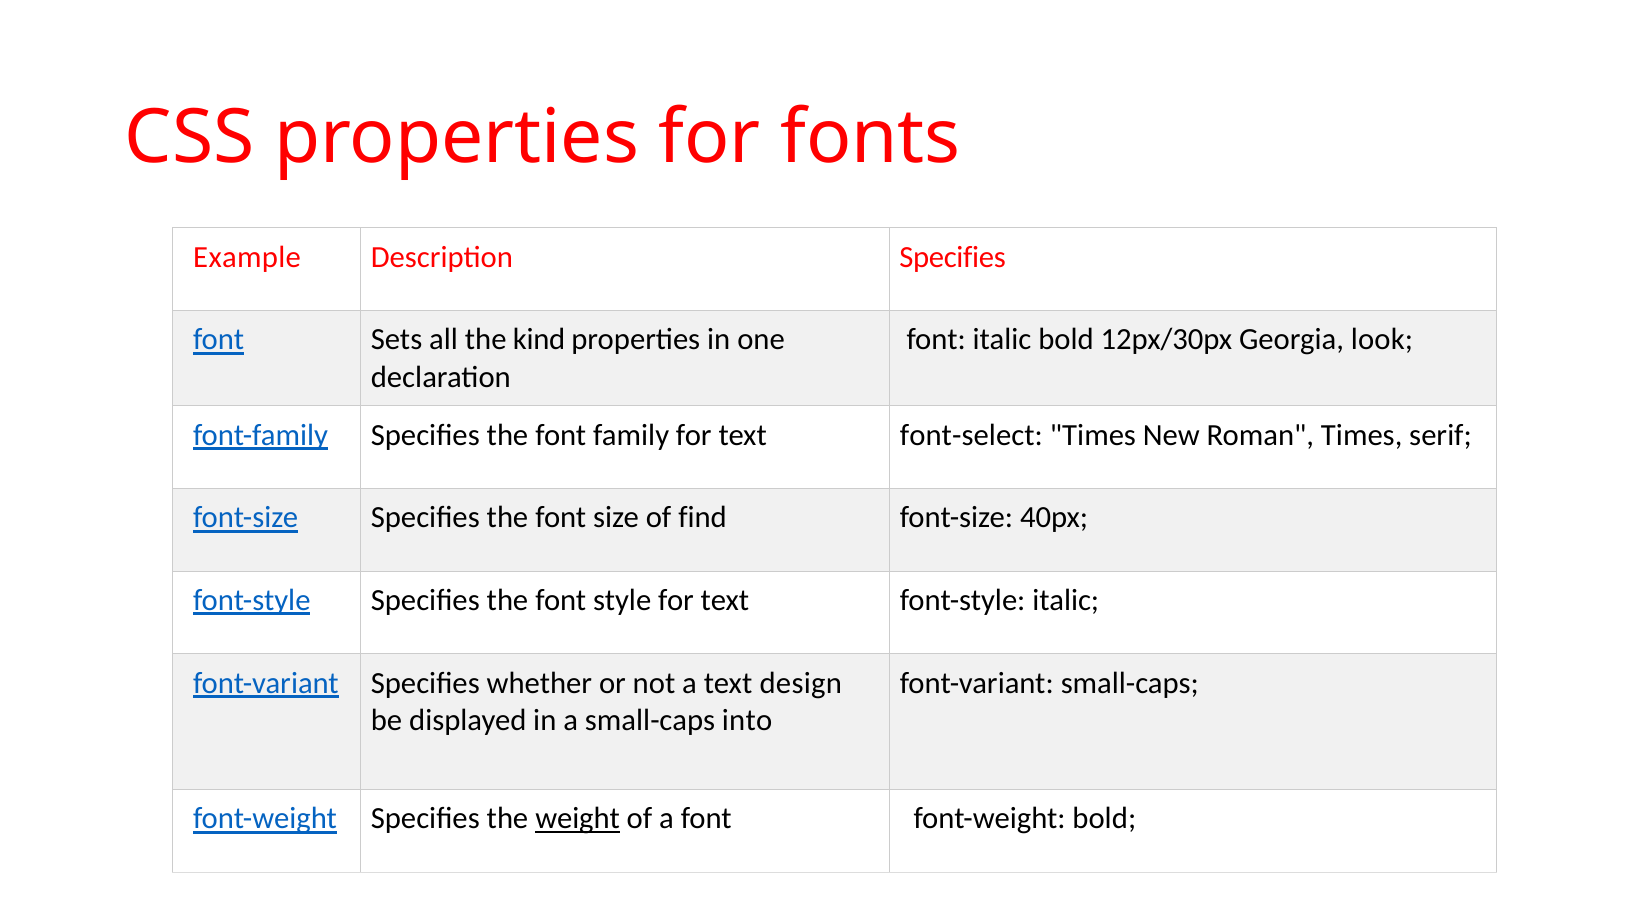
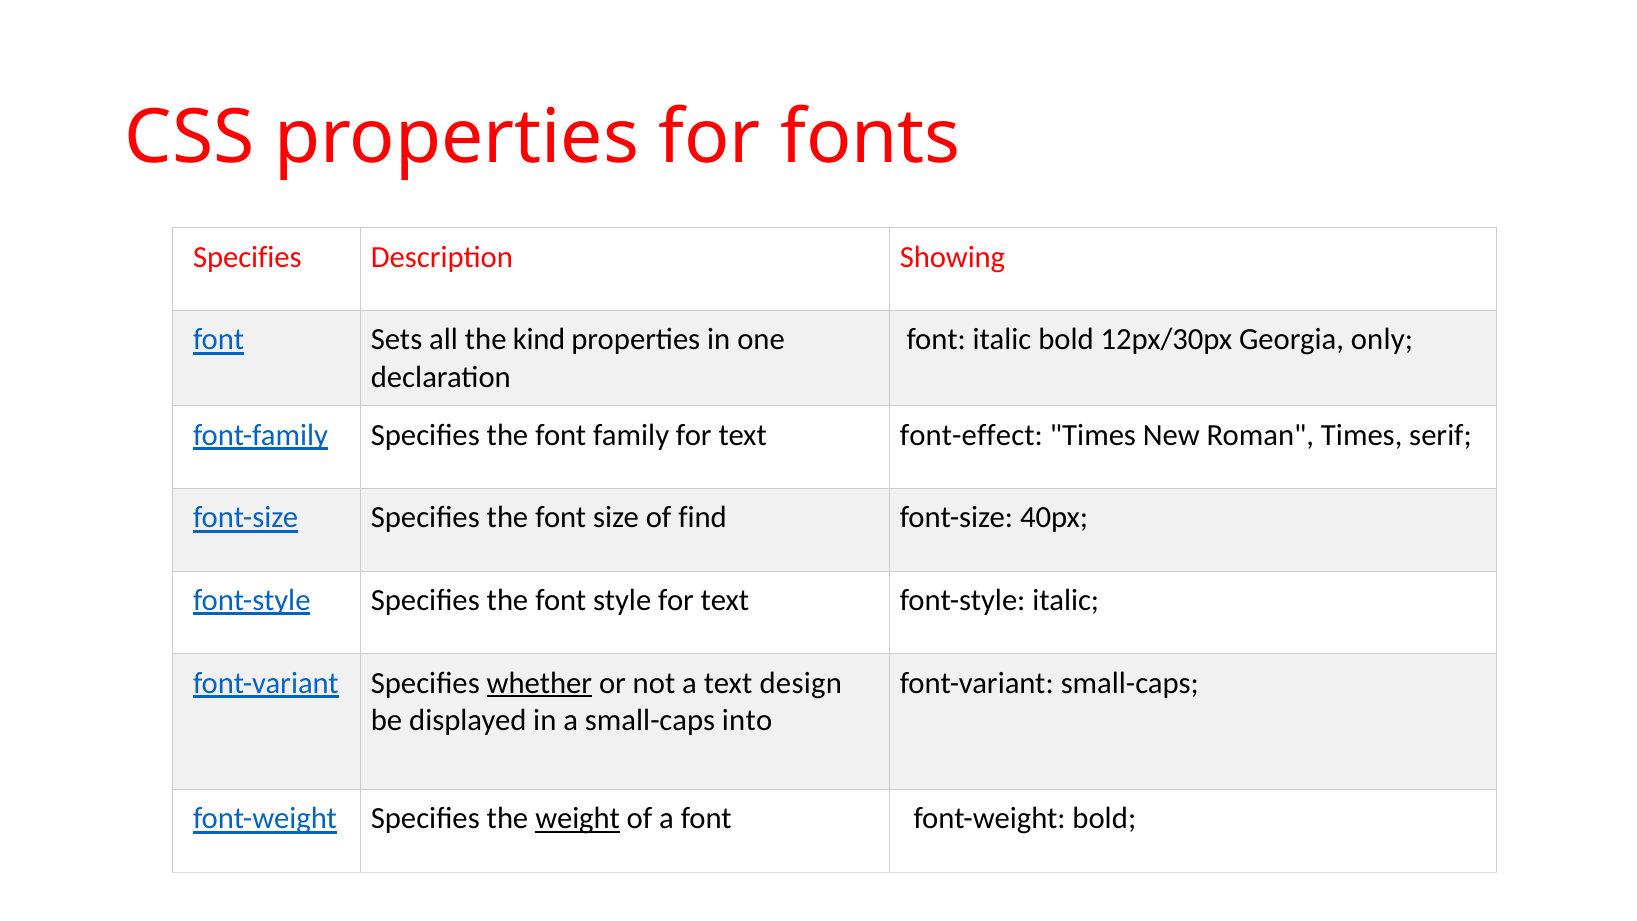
Example: Example -> Specifies (247, 257)
Description Specifies: Specifies -> Showing (952, 257)
look: look -> only (1382, 340)
font-select: font-select -> font-effect (971, 435)
whether underline: none -> present (539, 683)
